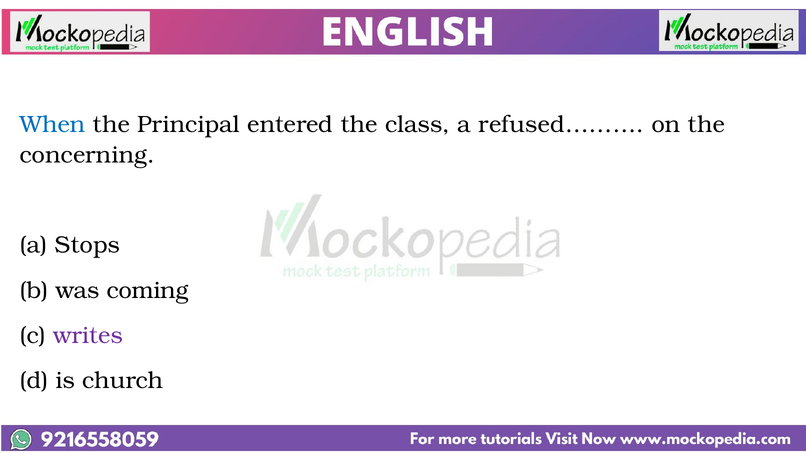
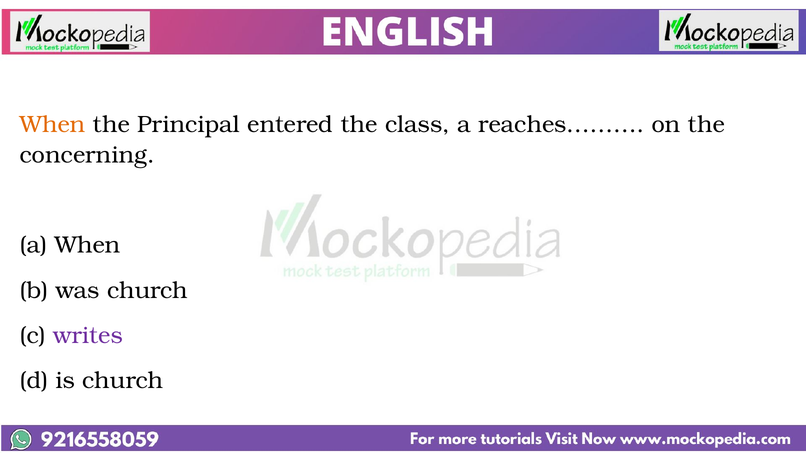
When colour: blue -> orange (52, 125)
refused………: refused……… -> reaches……… (561, 125)
a Stops: Stops -> When (88, 245)
was coming: coming -> church (148, 291)
